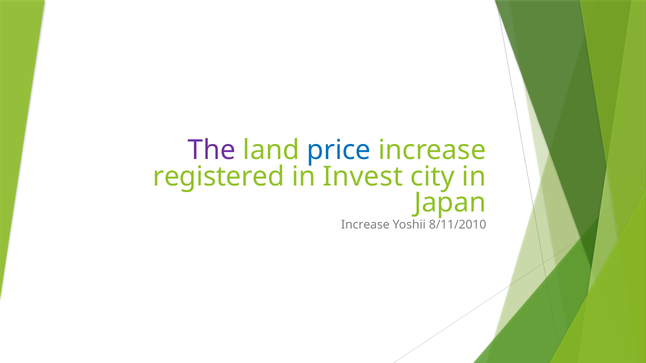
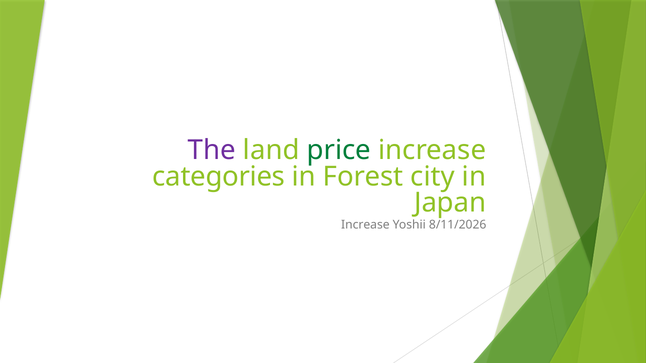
price colour: blue -> green (339, 150)
registered: registered -> categories (219, 177)
Invest: Invest -> Forest (363, 177)
8/11/2010: 8/11/2010 -> 8/11/2026 (458, 225)
